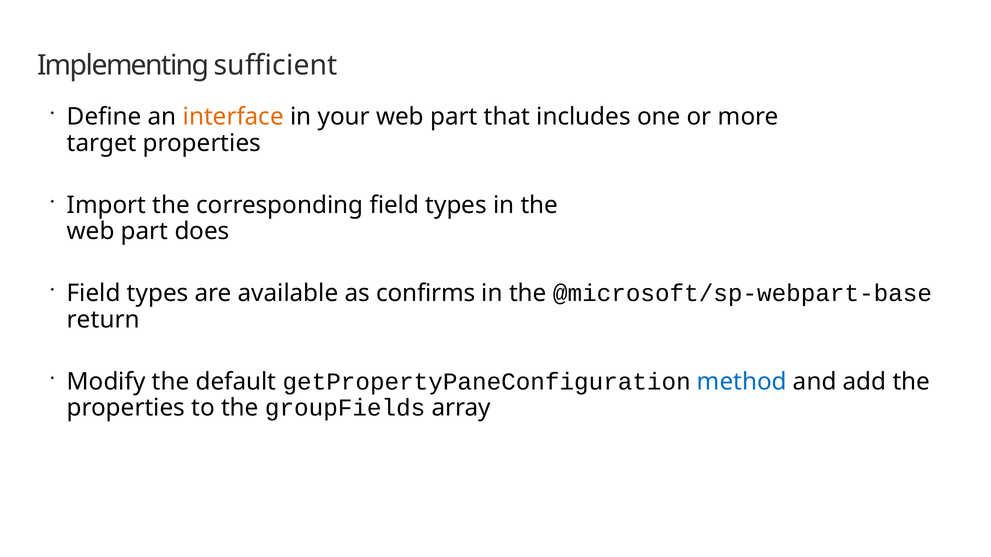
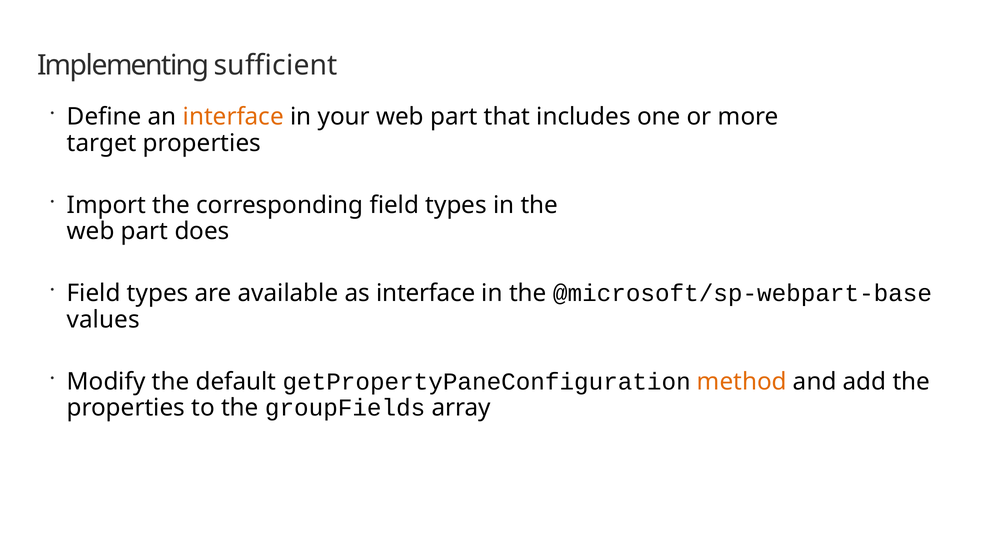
as confirms: confirms -> interface (426, 294)
return: return -> values (103, 320)
method colour: blue -> orange (742, 382)
